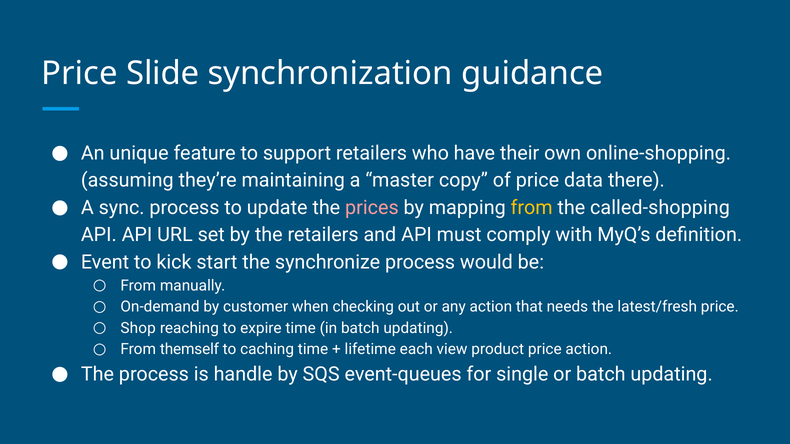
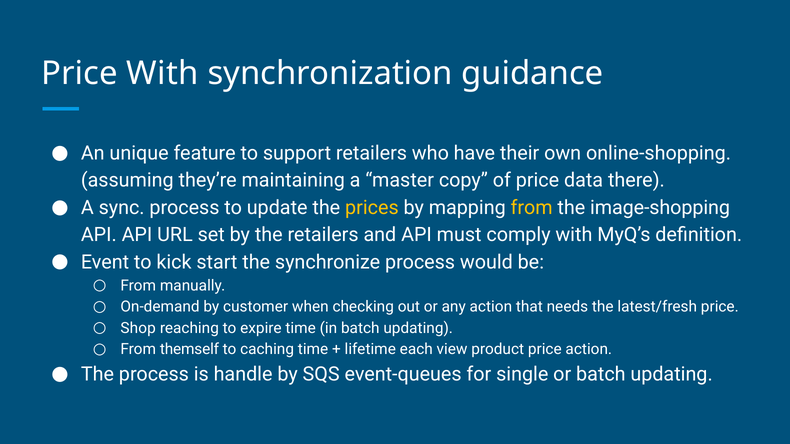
Price Slide: Slide -> With (163, 73)
prices colour: pink -> yellow (372, 208)
called-shopping: called-shopping -> image-shopping (660, 208)
